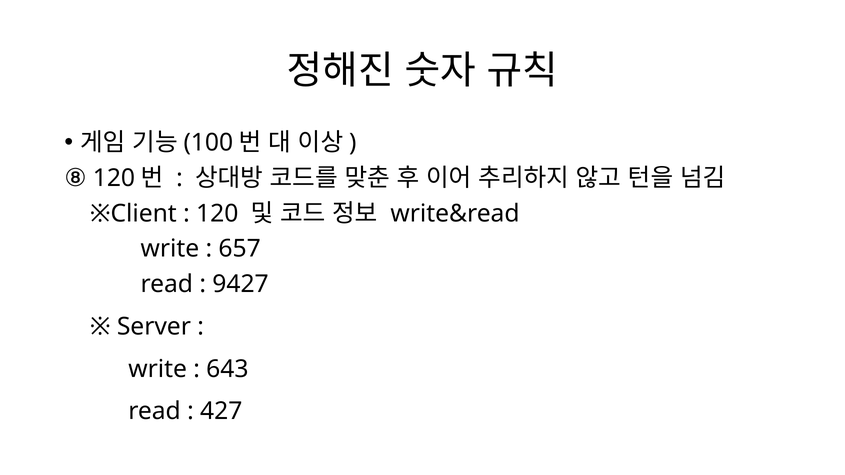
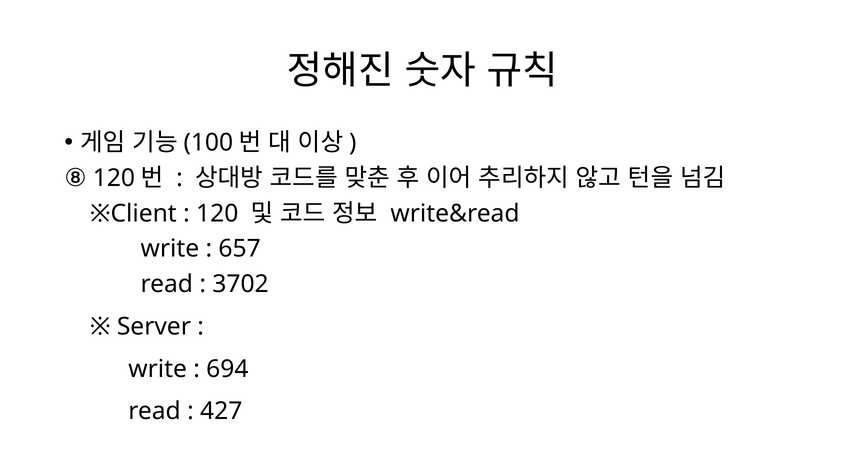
9427: 9427 -> 3702 (241, 284)
643: 643 -> 694 (227, 369)
